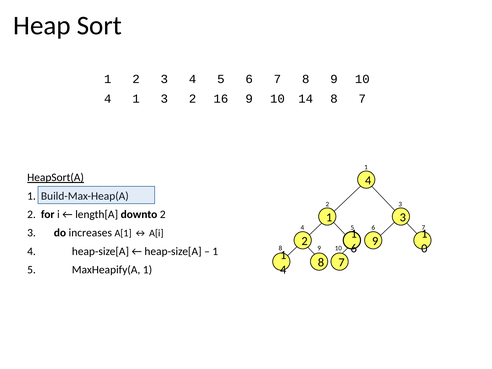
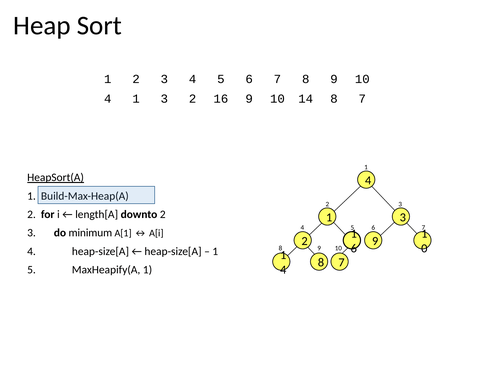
increases: increases -> minimum (90, 233)
